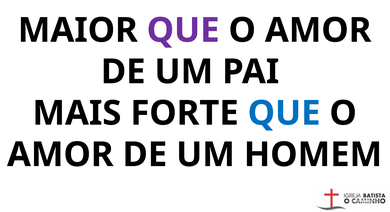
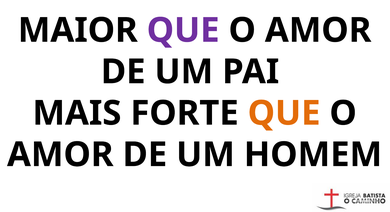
QUE colour: blue -> orange (284, 113)
